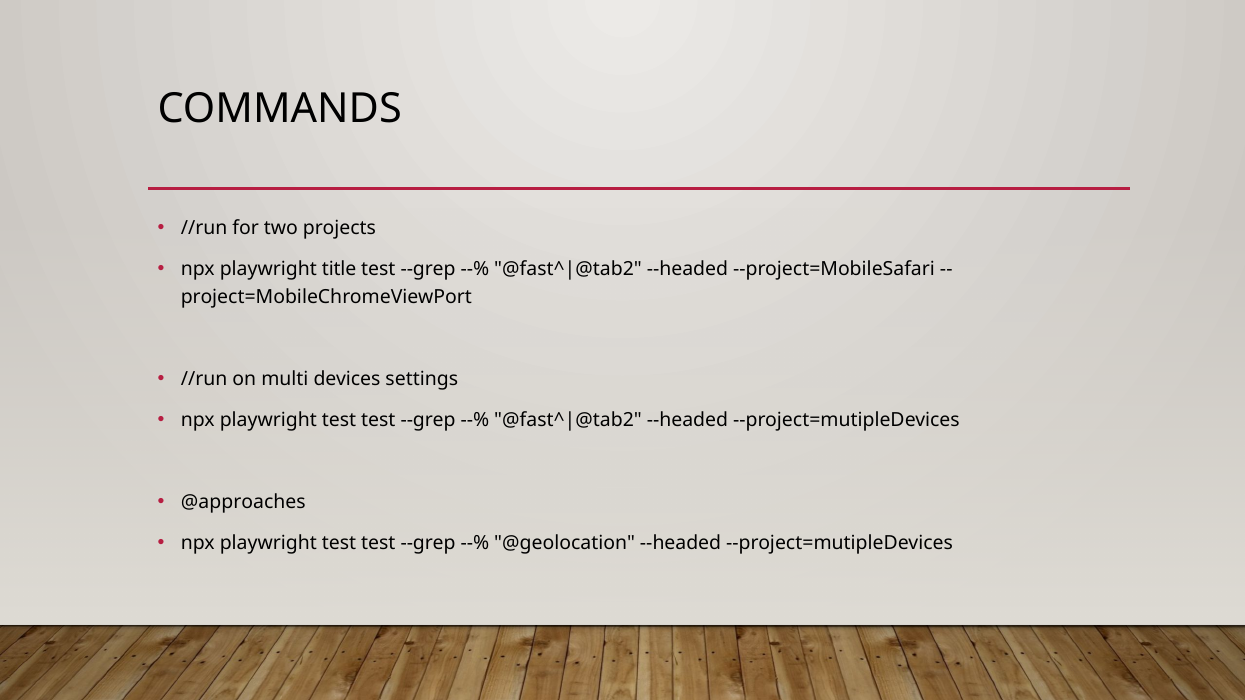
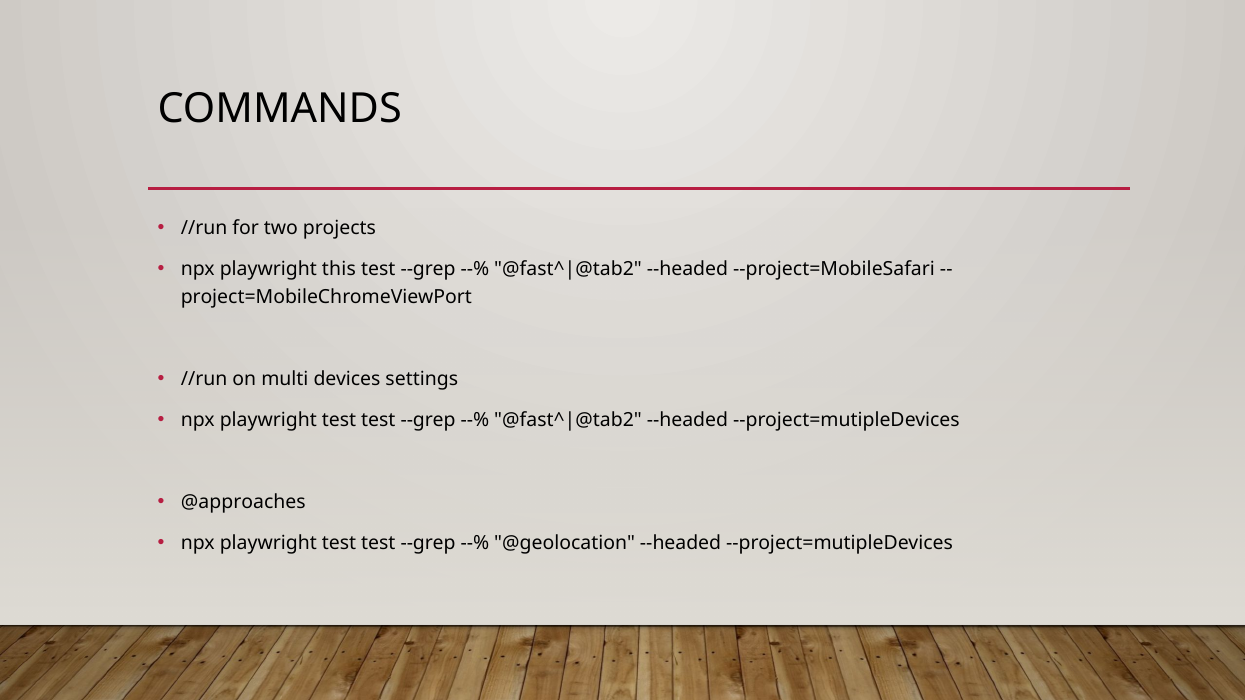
title: title -> this (339, 269)
